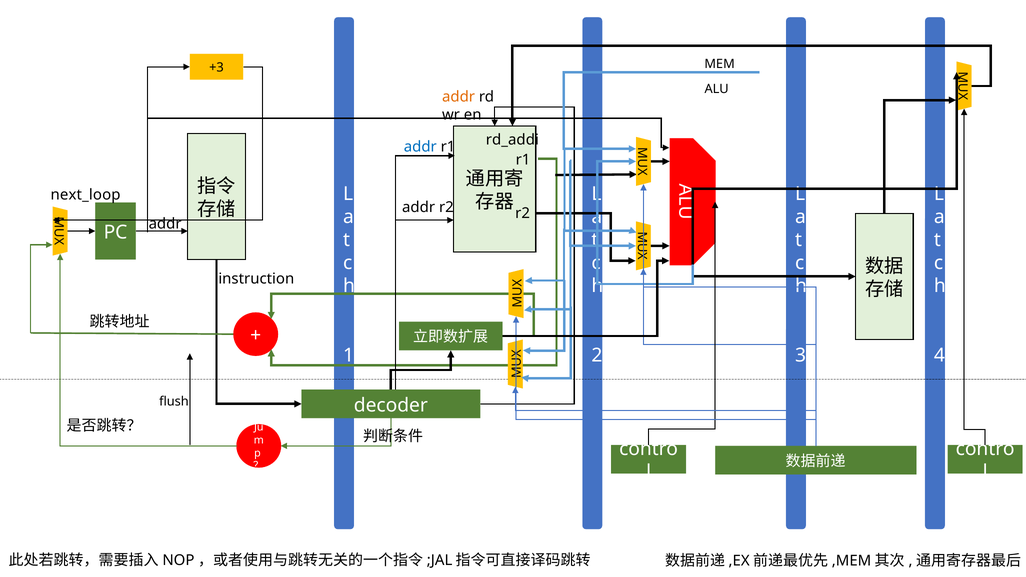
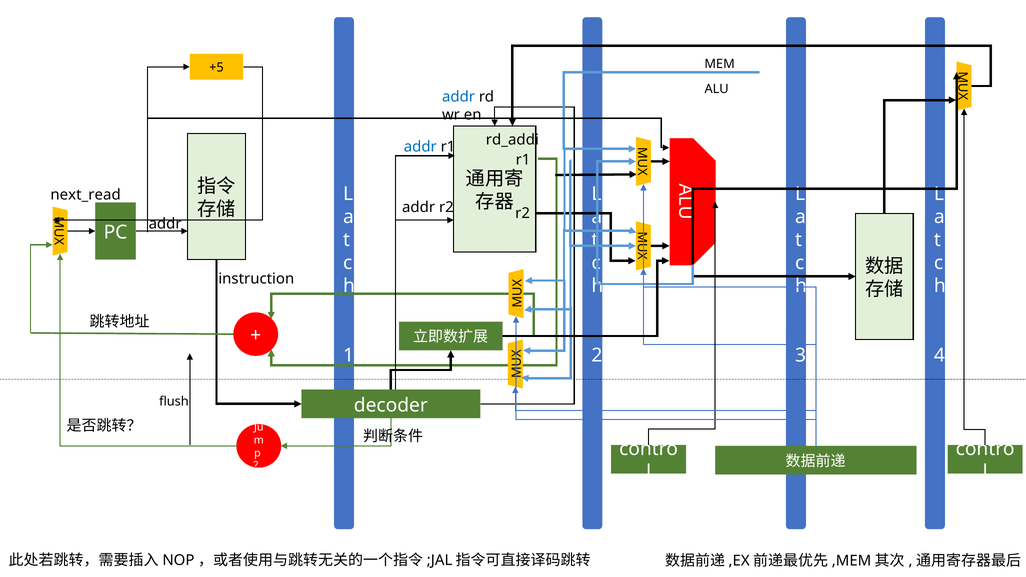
+3: +3 -> +5 (217, 68)
addr colour: orange -> blue (459, 97)
next_loop: next_loop -> next_read (86, 195)
